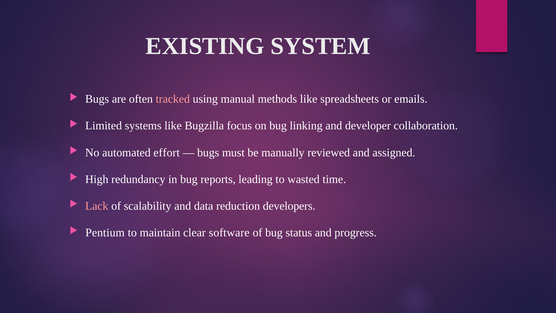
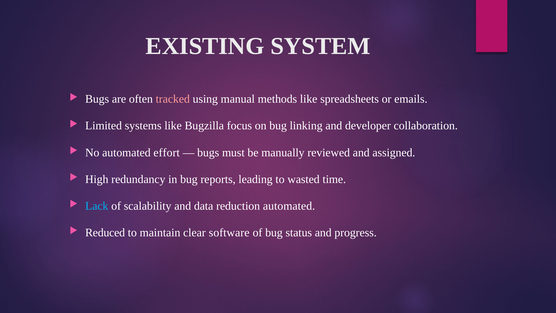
Lack colour: pink -> light blue (97, 206)
reduction developers: developers -> automated (289, 206)
Pentium: Pentium -> Reduced (105, 232)
